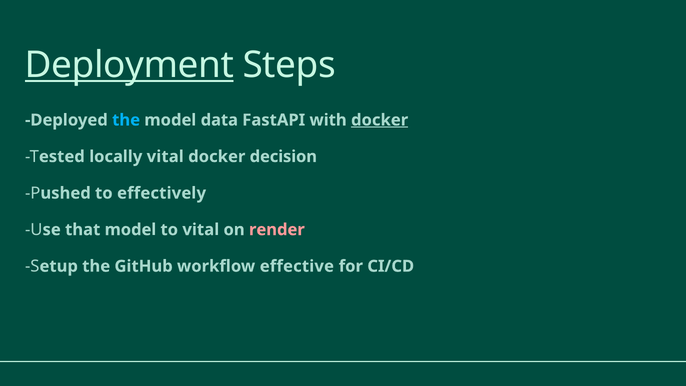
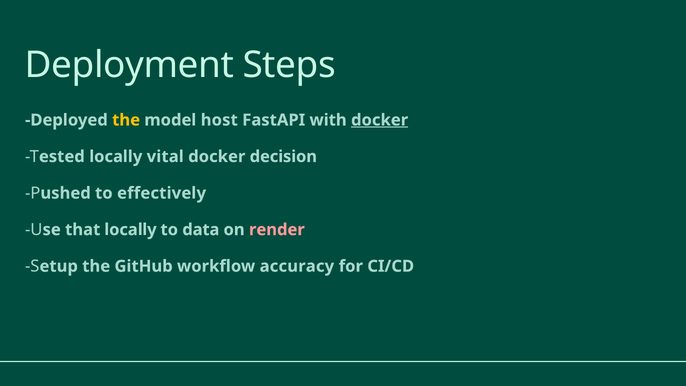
Deployment underline: present -> none (130, 65)
the colour: light blue -> yellow (126, 120)
data: data -> host (219, 120)
that model: model -> locally (130, 230)
to vital: vital -> data (201, 230)
effective: effective -> accuracy (297, 266)
